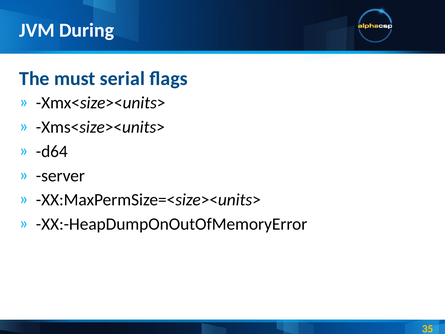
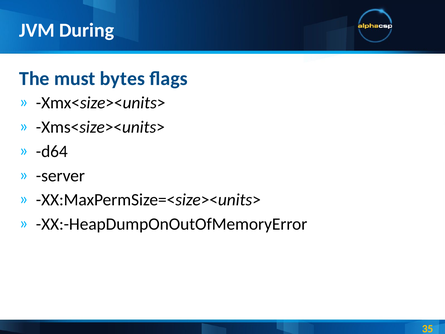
serial: serial -> bytes (122, 78)
